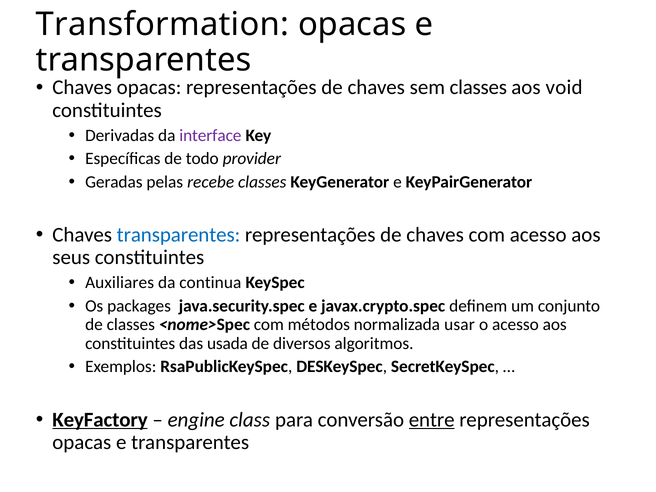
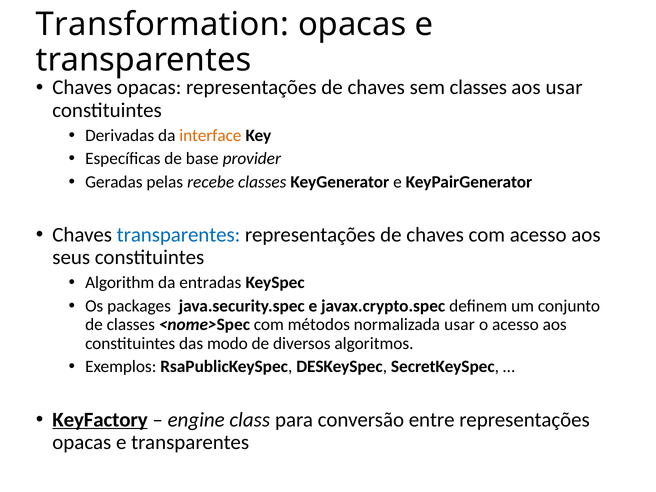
aos void: void -> usar (564, 88)
interface colour: purple -> orange (210, 135)
todo: todo -> base (202, 159)
Auxiliares: Auxiliares -> Algorithm (120, 283)
continua: continua -> entradas (210, 283)
usada: usada -> modo (227, 343)
entre underline: present -> none (432, 420)
